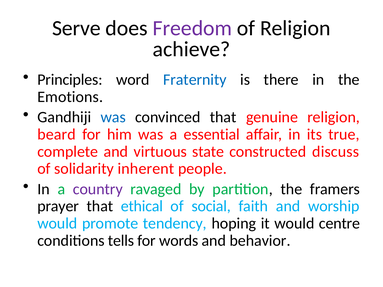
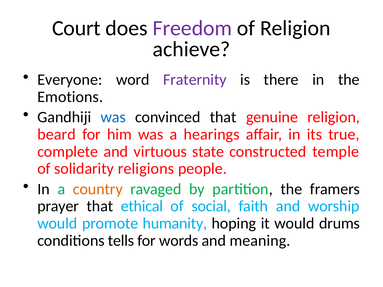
Serve: Serve -> Court (76, 28)
Principles: Principles -> Everyone (70, 80)
Fraternity colour: blue -> purple (195, 80)
essential: essential -> hearings (212, 134)
discuss: discuss -> temple (336, 152)
inherent: inherent -> religions (146, 169)
country colour: purple -> orange (98, 189)
tendency: tendency -> humanity (175, 224)
centre: centre -> drums (339, 224)
behavior: behavior -> meaning (260, 241)
